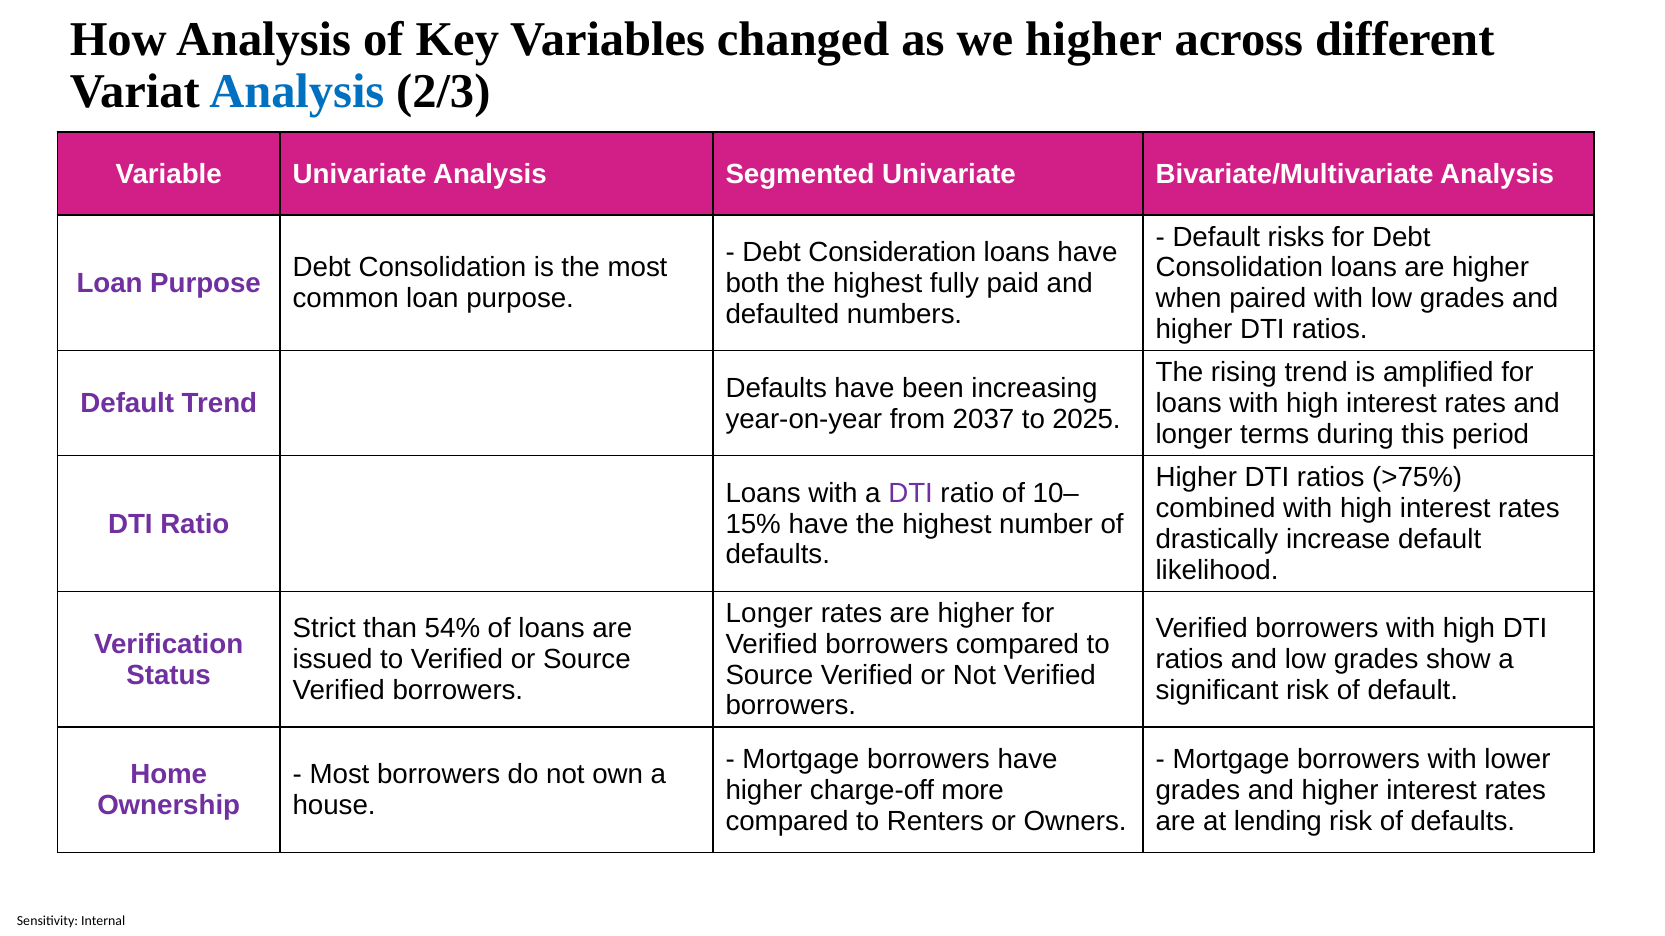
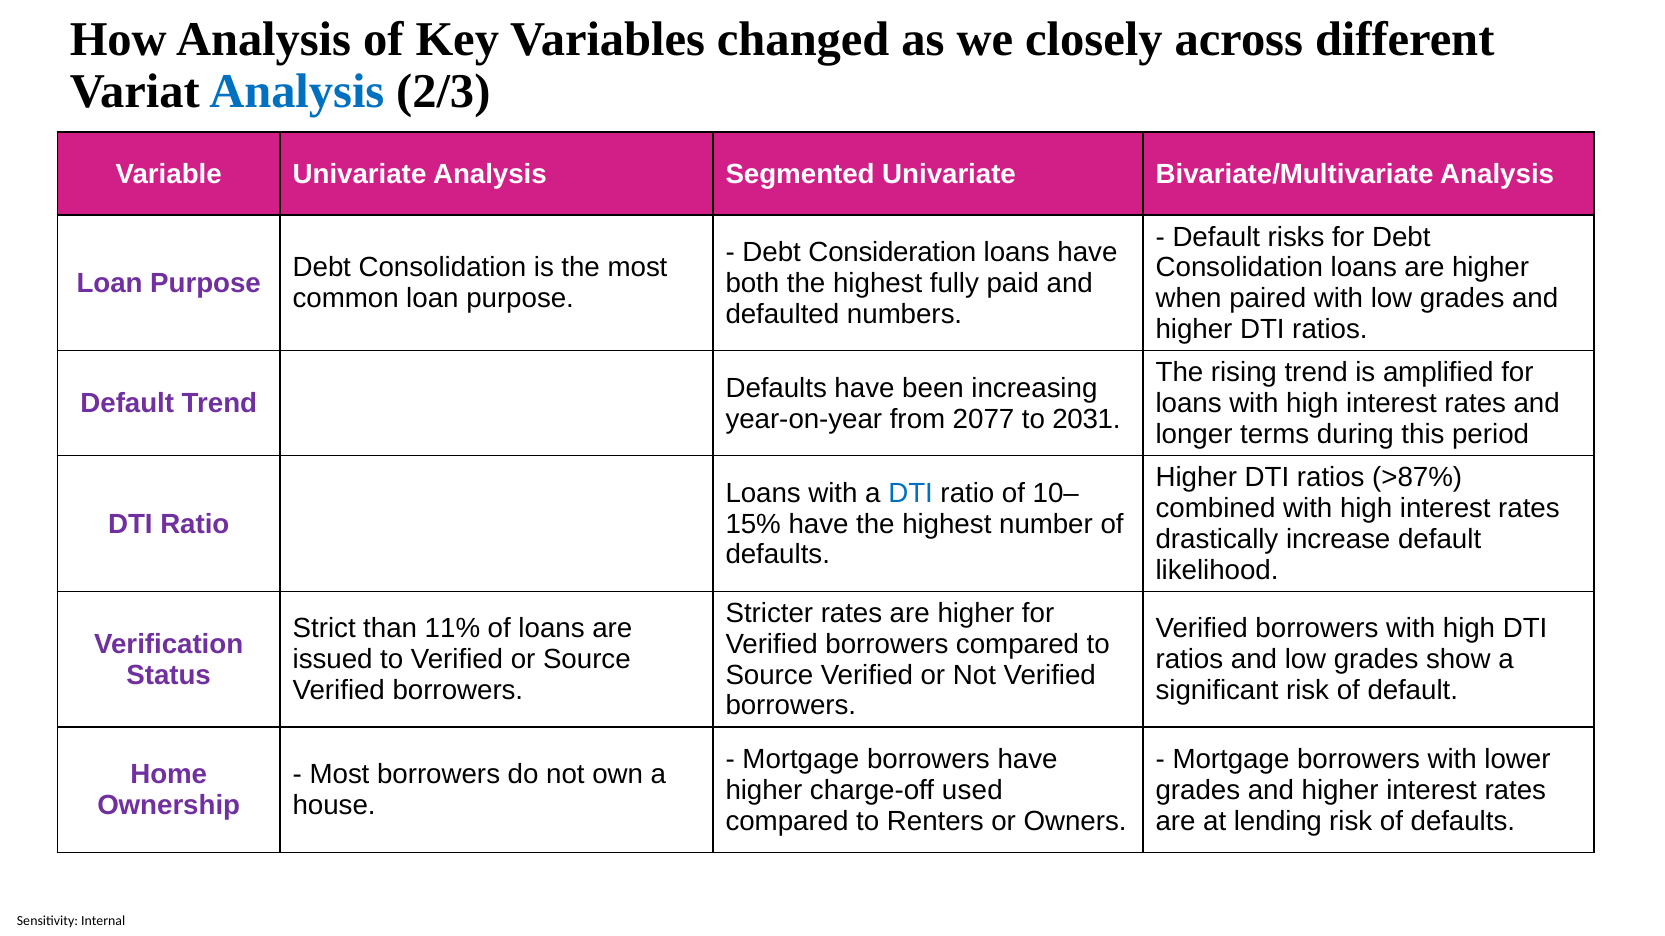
we higher: higher -> closely (1094, 39)
2037: 2037 -> 2077 (984, 419)
2025: 2025 -> 2031 (1086, 419)
>75%: >75% -> >87% (1417, 478)
DTI colour: purple -> blue (911, 493)
Longer: Longer -> Stricter (769, 614)
54%: 54% -> 11% (452, 629)
more: more -> used (972, 791)
